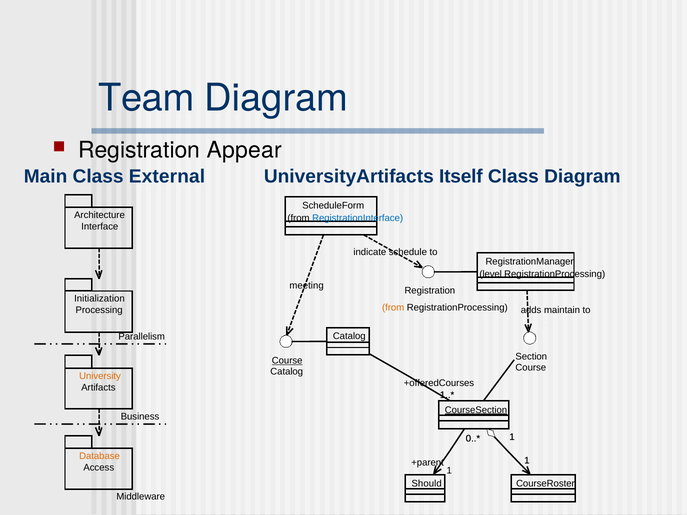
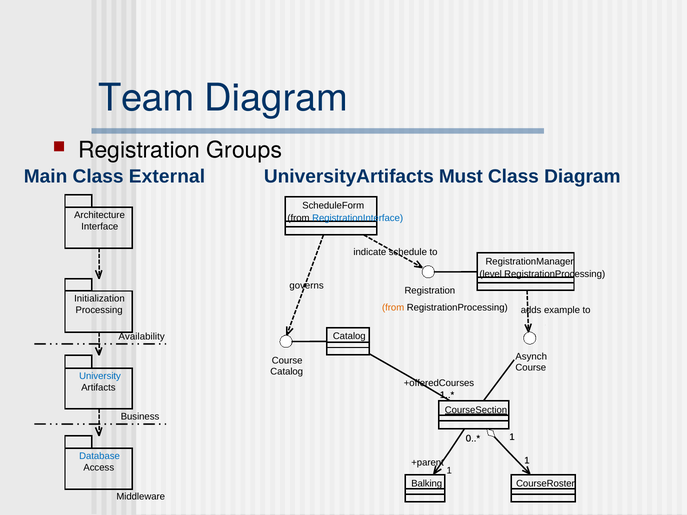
Appear: Appear -> Groups (244, 150)
Itself: Itself -> Must (461, 177)
meeting: meeting -> governs (307, 286)
maintain: maintain -> example (562, 310)
Parallelism: Parallelism -> Availability (142, 337)
Section: Section -> Asynch (531, 357)
Course underline: present -> none (287, 361)
University colour: orange -> blue (100, 376)
Database colour: orange -> blue (100, 456)
Should: Should -> Balking (427, 484)
